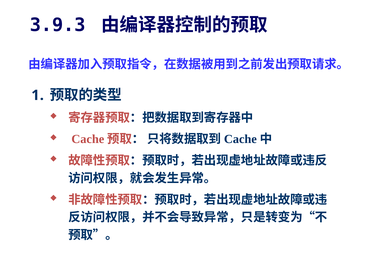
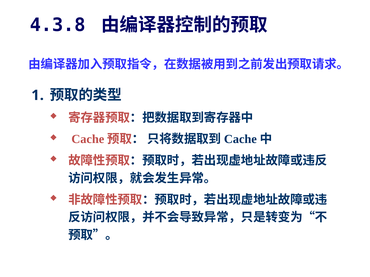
3.9.3: 3.9.3 -> 4.3.8 (58, 25)
